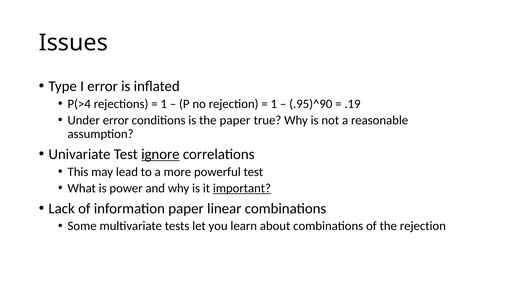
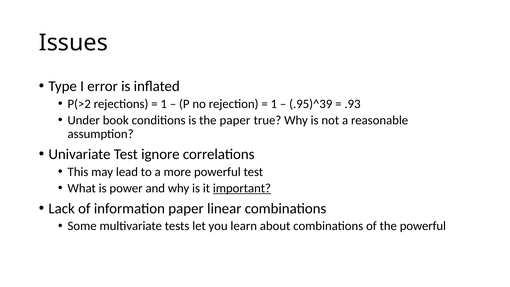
P(>4: P(>4 -> P(>2 (79, 104)
.95)^90: .95)^90 -> .95)^39 (311, 104)
.19: .19 -> .93 (352, 104)
Under error: error -> book (116, 120)
ignore underline: present -> none (160, 154)
the rejection: rejection -> powerful (423, 226)
